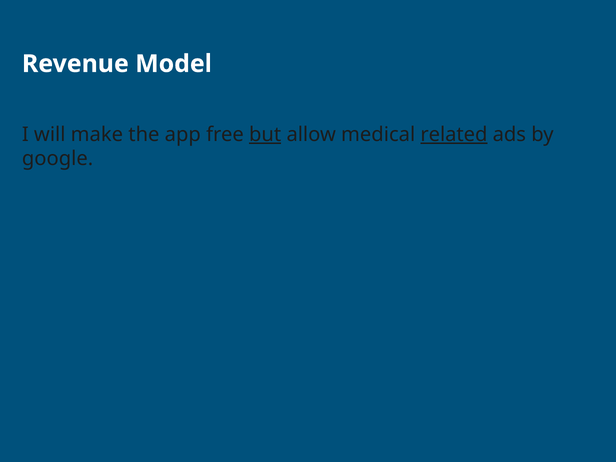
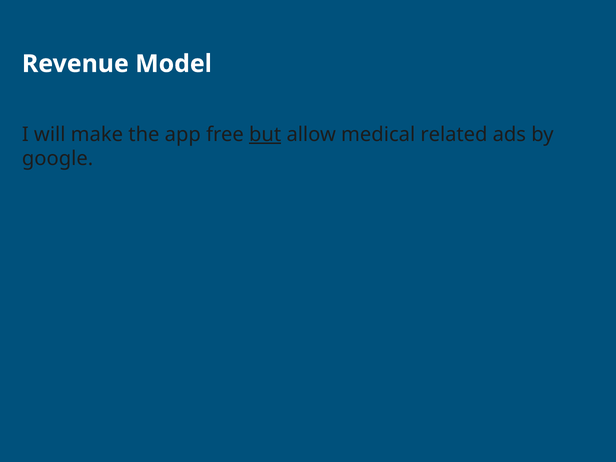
related underline: present -> none (454, 134)
